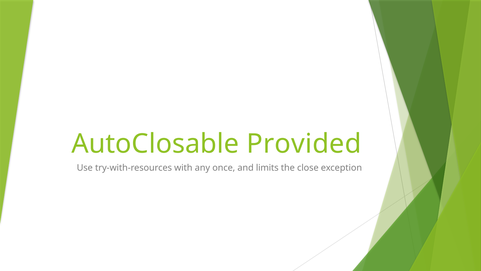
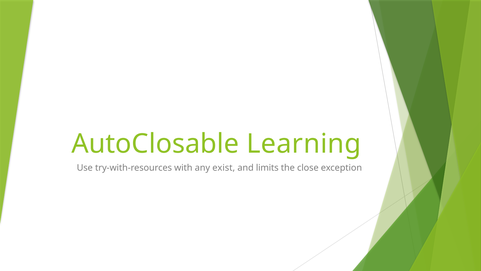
Provided: Provided -> Learning (304, 144)
once: once -> exist (224, 168)
